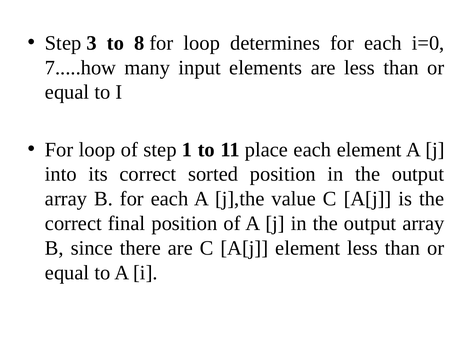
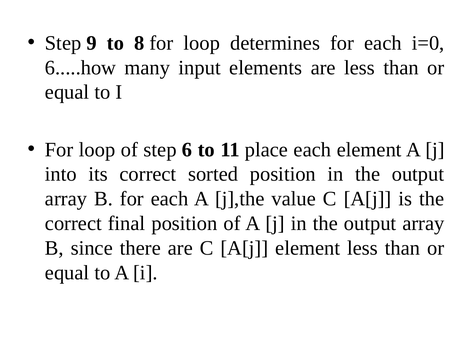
3: 3 -> 9 (92, 43)
7.....how: 7.....how -> 6.....how (81, 68)
1: 1 -> 6 (187, 150)
